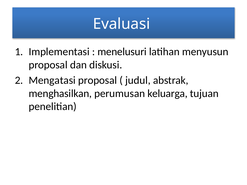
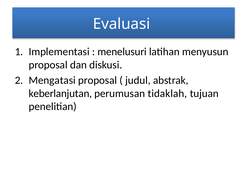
menghasilkan: menghasilkan -> keberlanjutan (60, 94)
keluarga: keluarga -> tidaklah (167, 94)
